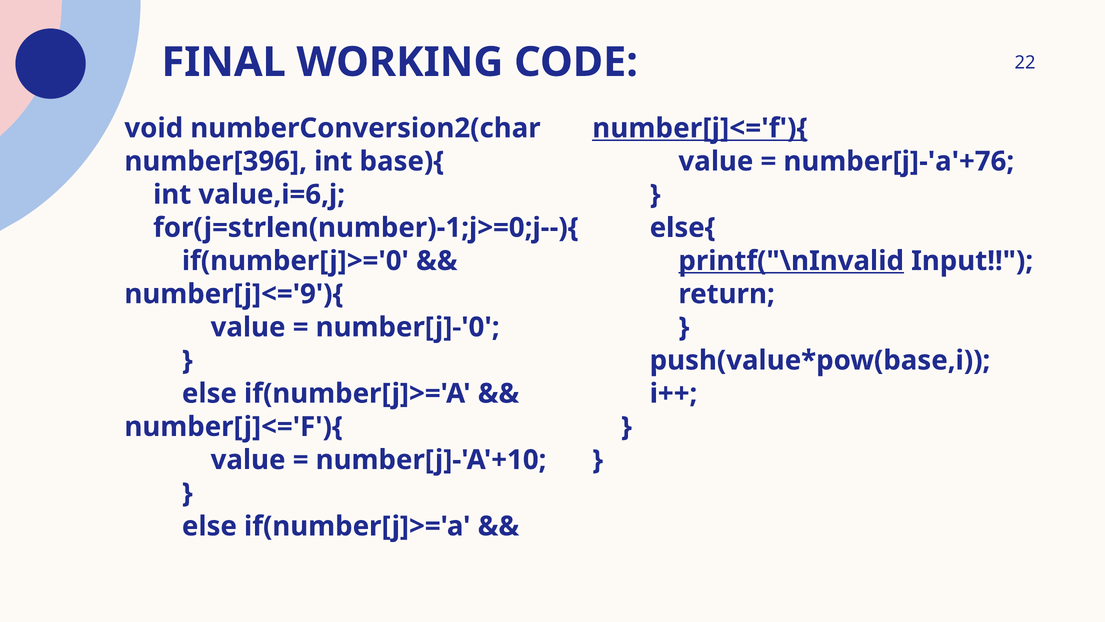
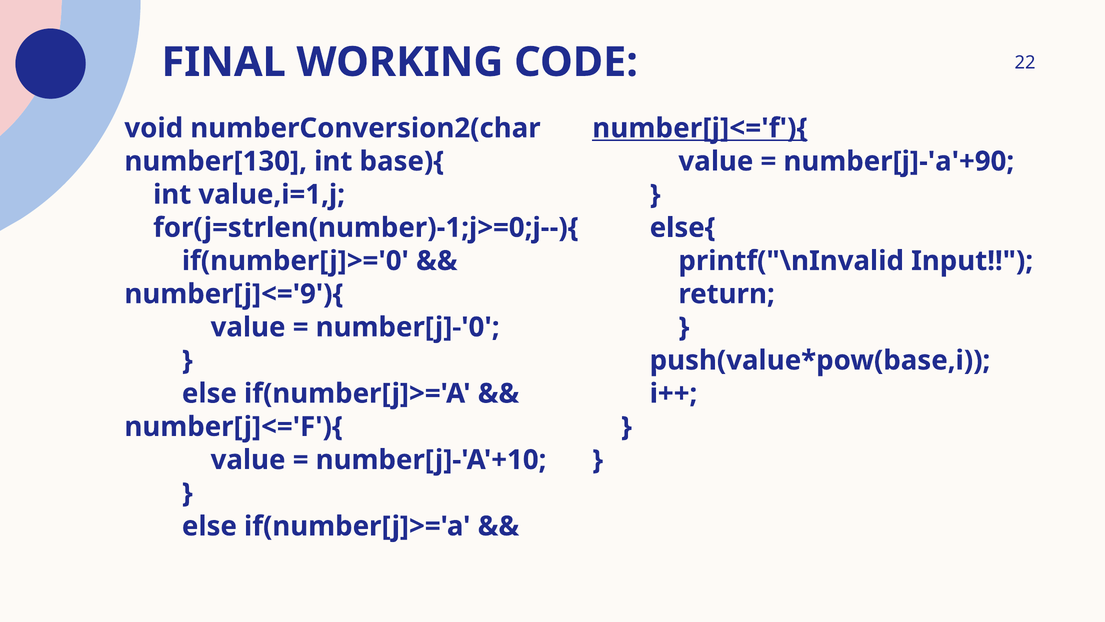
number[396: number[396 -> number[130 (216, 161)
number[j]-'a'+76: number[j]-'a'+76 -> number[j]-'a'+90 (899, 161)
value,i=6,j: value,i=6,j -> value,i=1,j (272, 194)
printf("\nInvalid underline: present -> none (791, 261)
